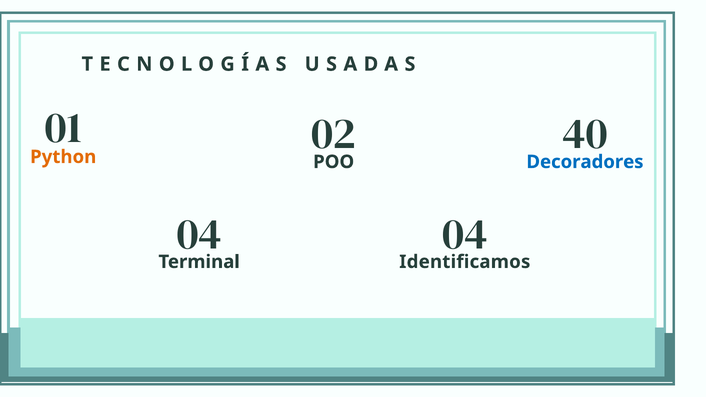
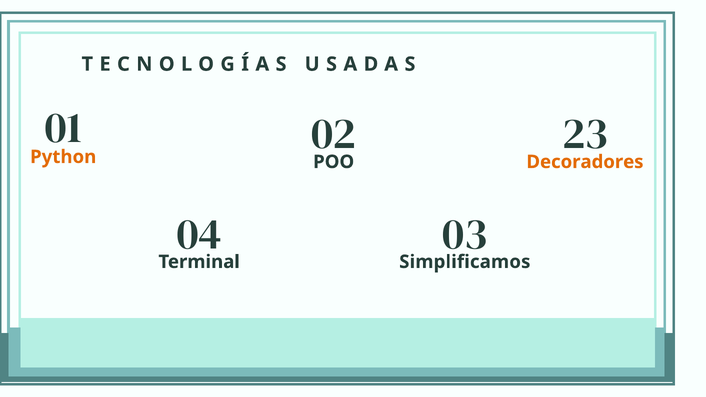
40: 40 -> 23 (585, 134)
Decoradores colour: blue -> orange (585, 162)
04 04: 04 -> 03 (465, 235)
Identificamos: Identificamos -> Simplificamos (465, 262)
